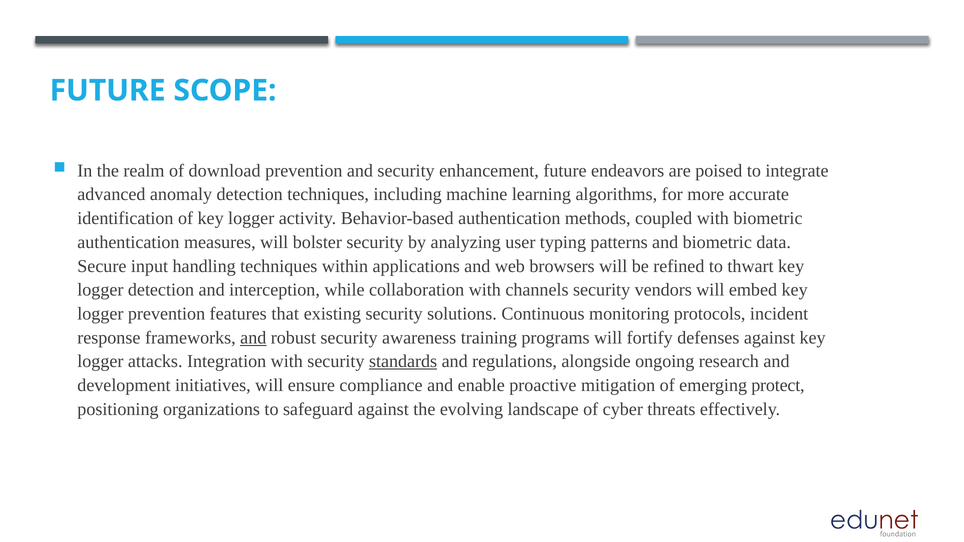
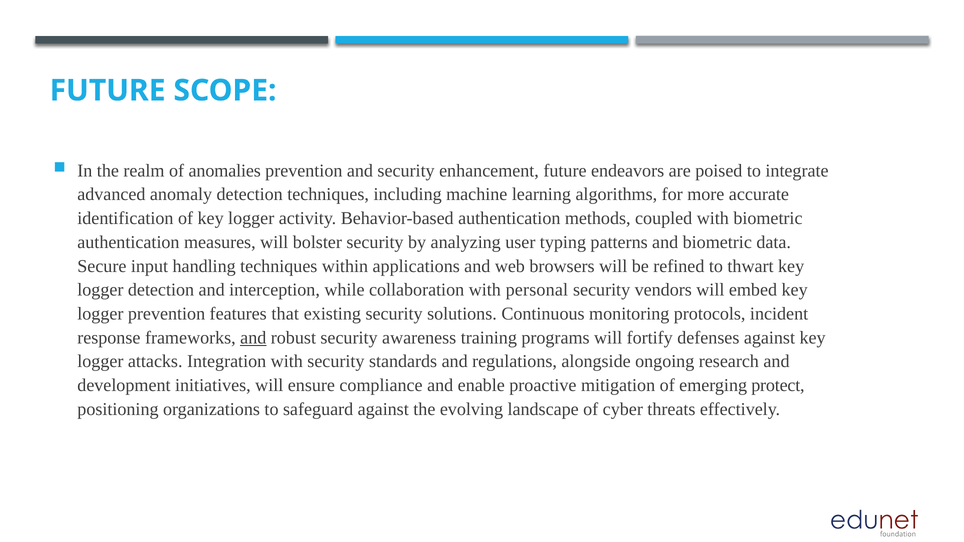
download: download -> anomalies (225, 171)
channels: channels -> personal (537, 290)
standards underline: present -> none (403, 362)
